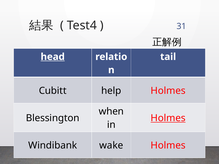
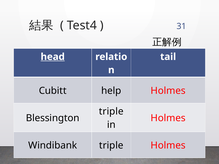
when: when -> triple (111, 112)
Holmes underline: present -> none (168, 118)
Windibank wake: wake -> triple (111, 146)
